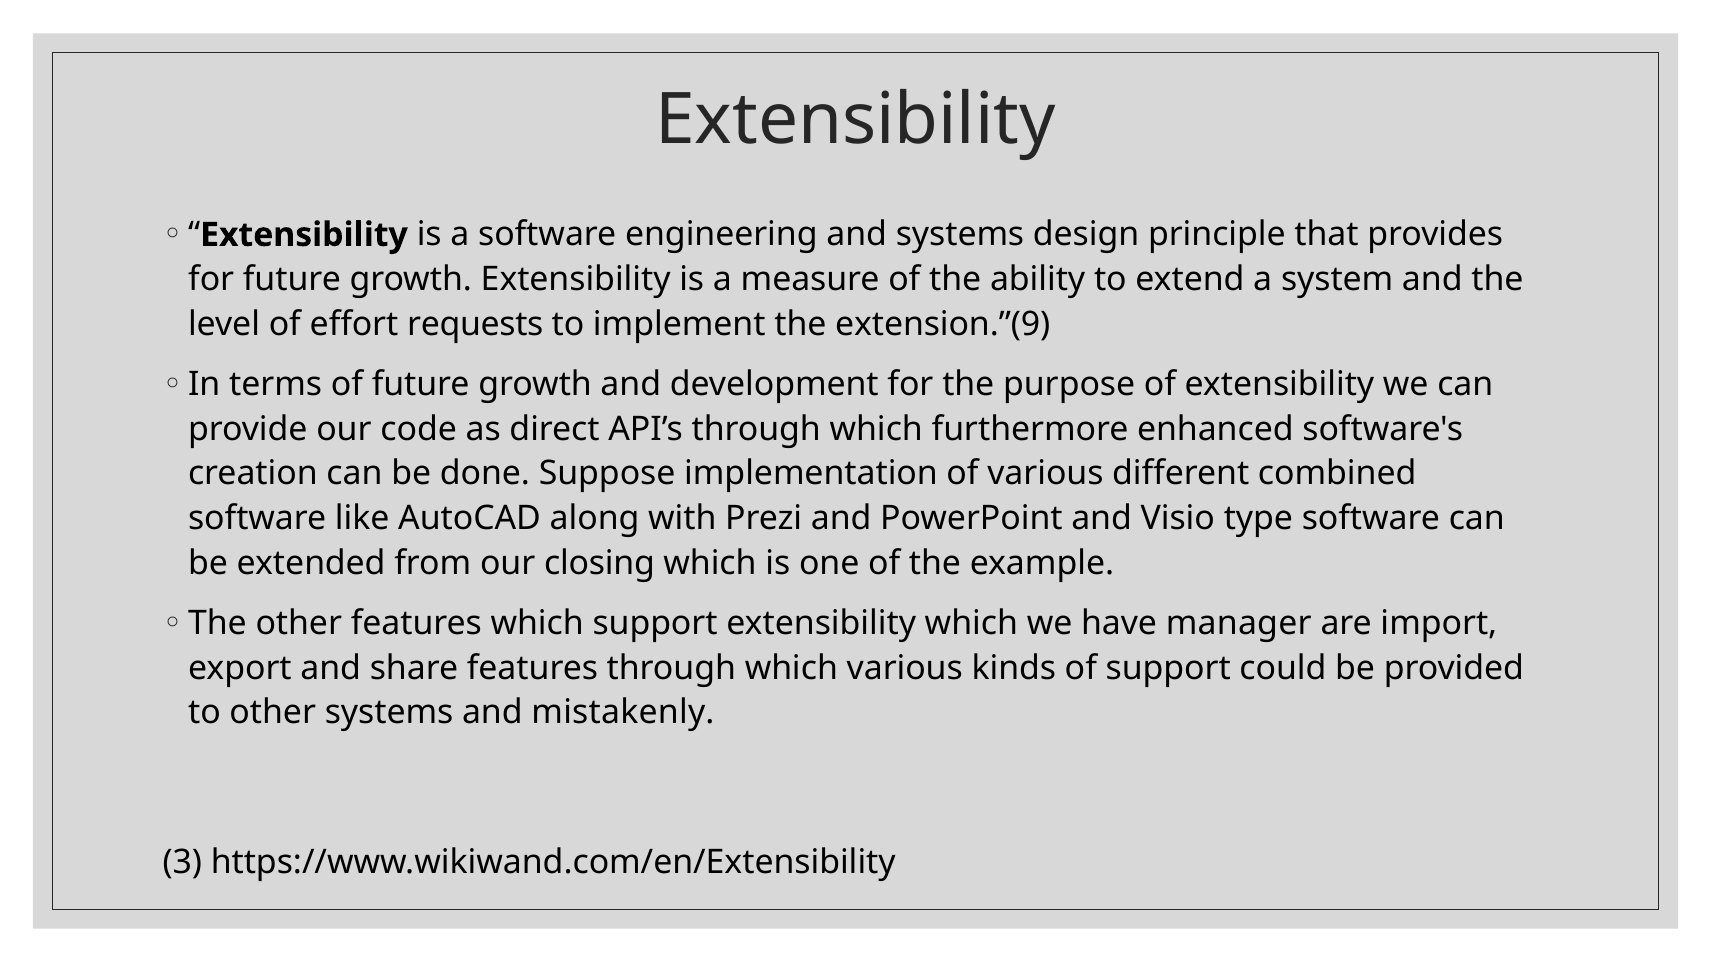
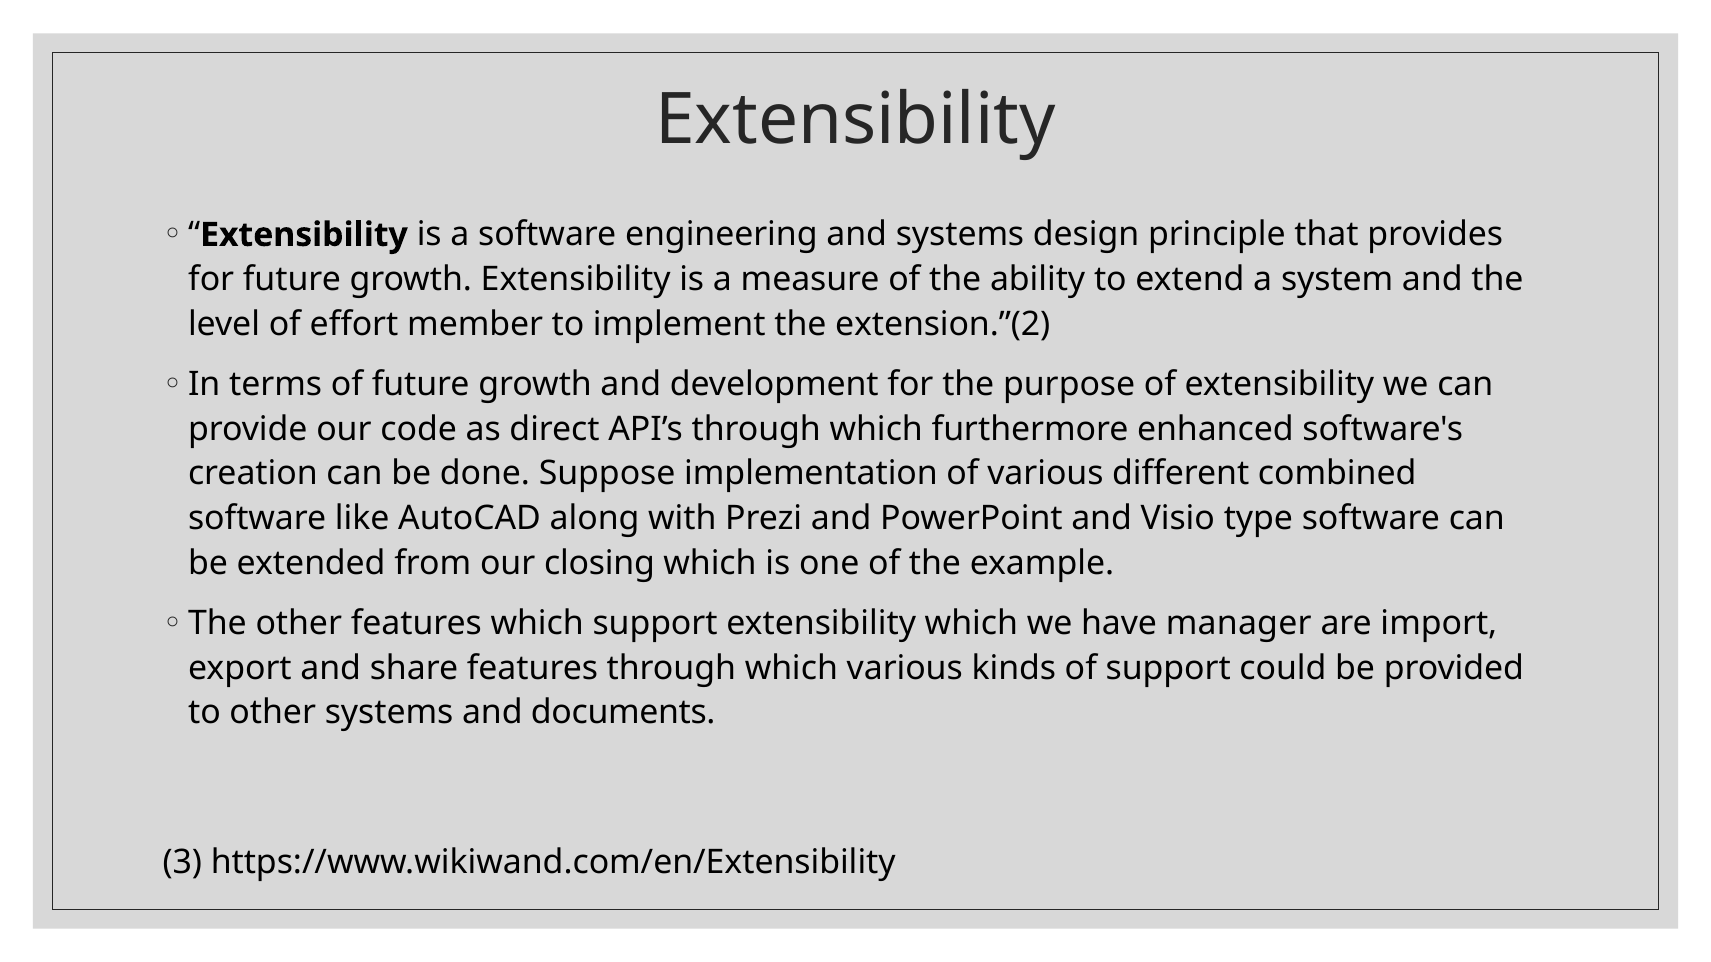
requests: requests -> member (475, 324)
extension.”(9: extension.”(9 -> extension.”(2 (943, 324)
mistakenly: mistakenly -> documents (623, 713)
